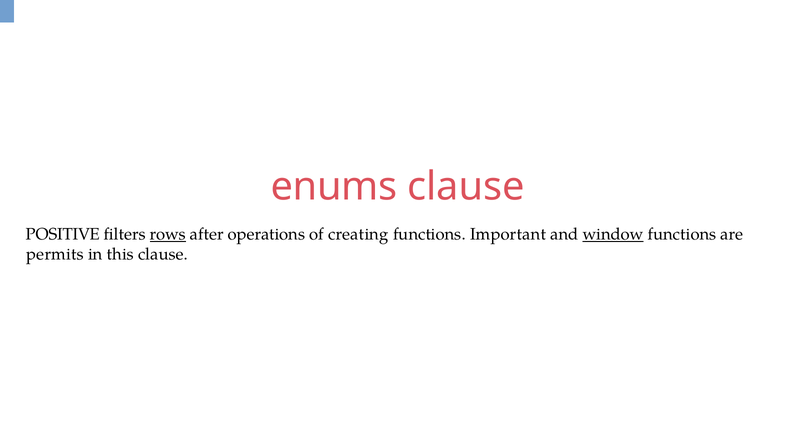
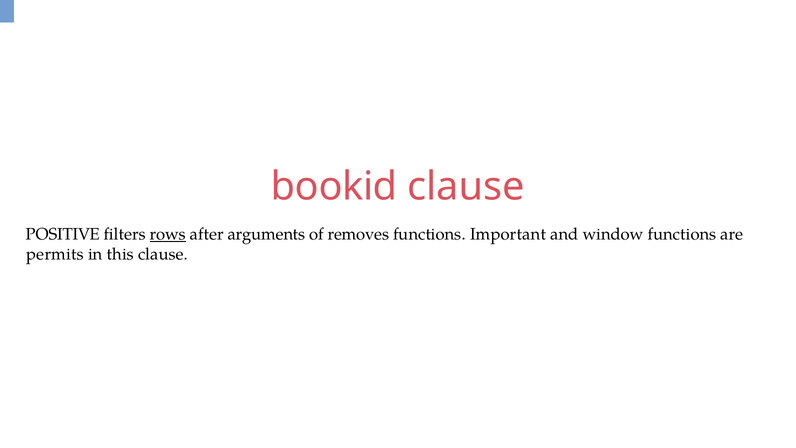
enums: enums -> bookid (334, 187)
operations: operations -> arguments (267, 234)
creating: creating -> removes (358, 234)
window underline: present -> none (613, 234)
